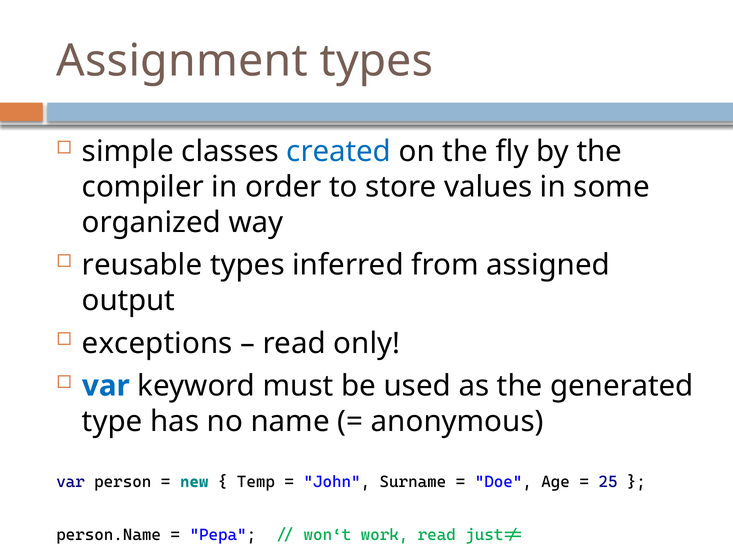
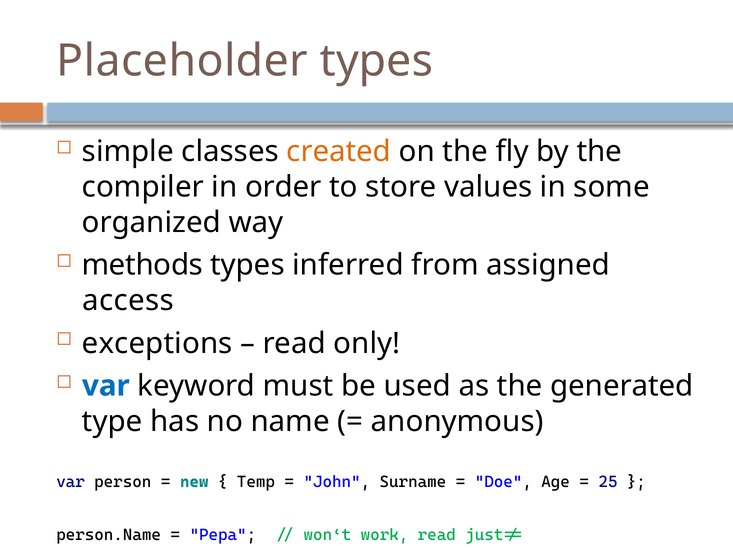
Assignment: Assignment -> Placeholder (182, 61)
created colour: blue -> orange (339, 152)
reusable: reusable -> methods (142, 265)
output: output -> access (128, 301)
